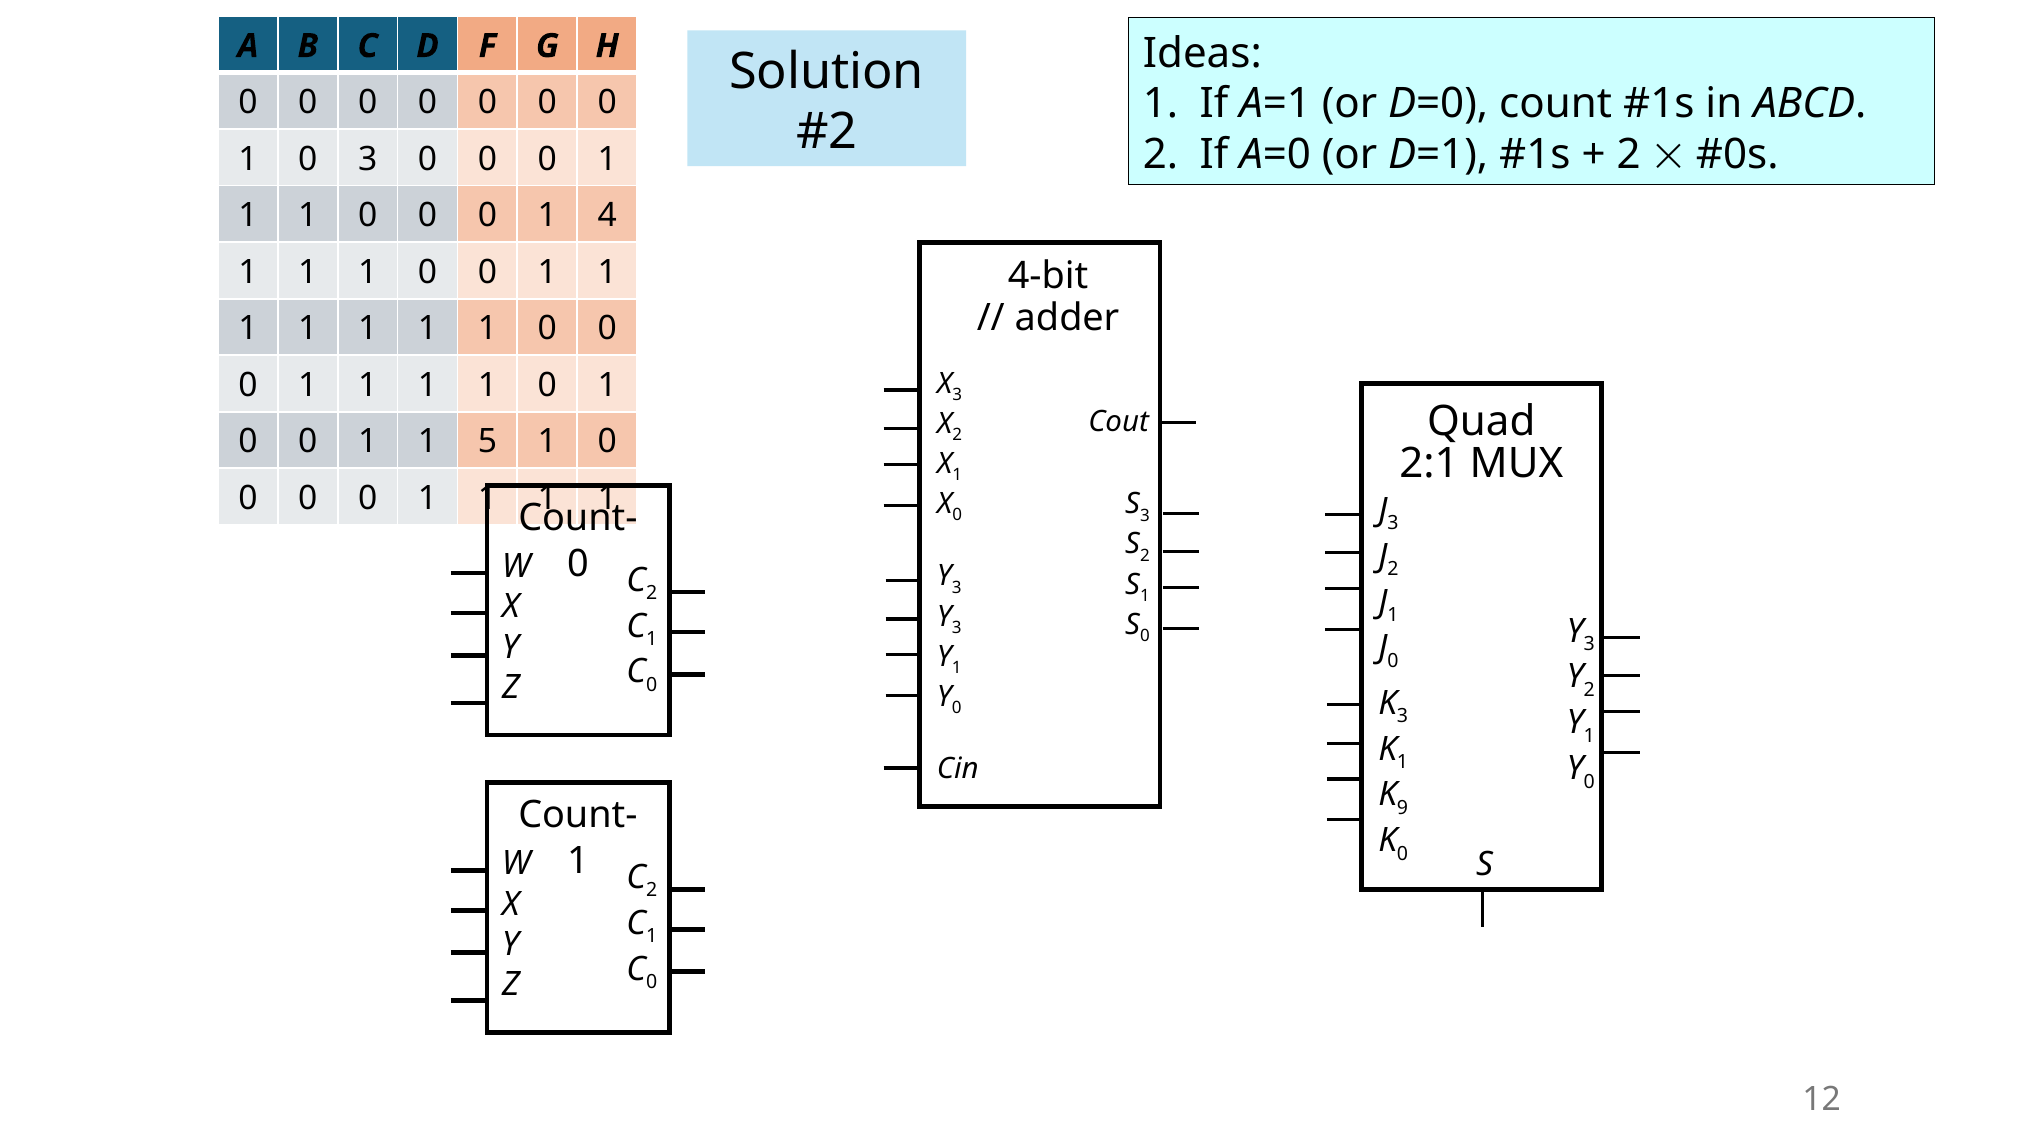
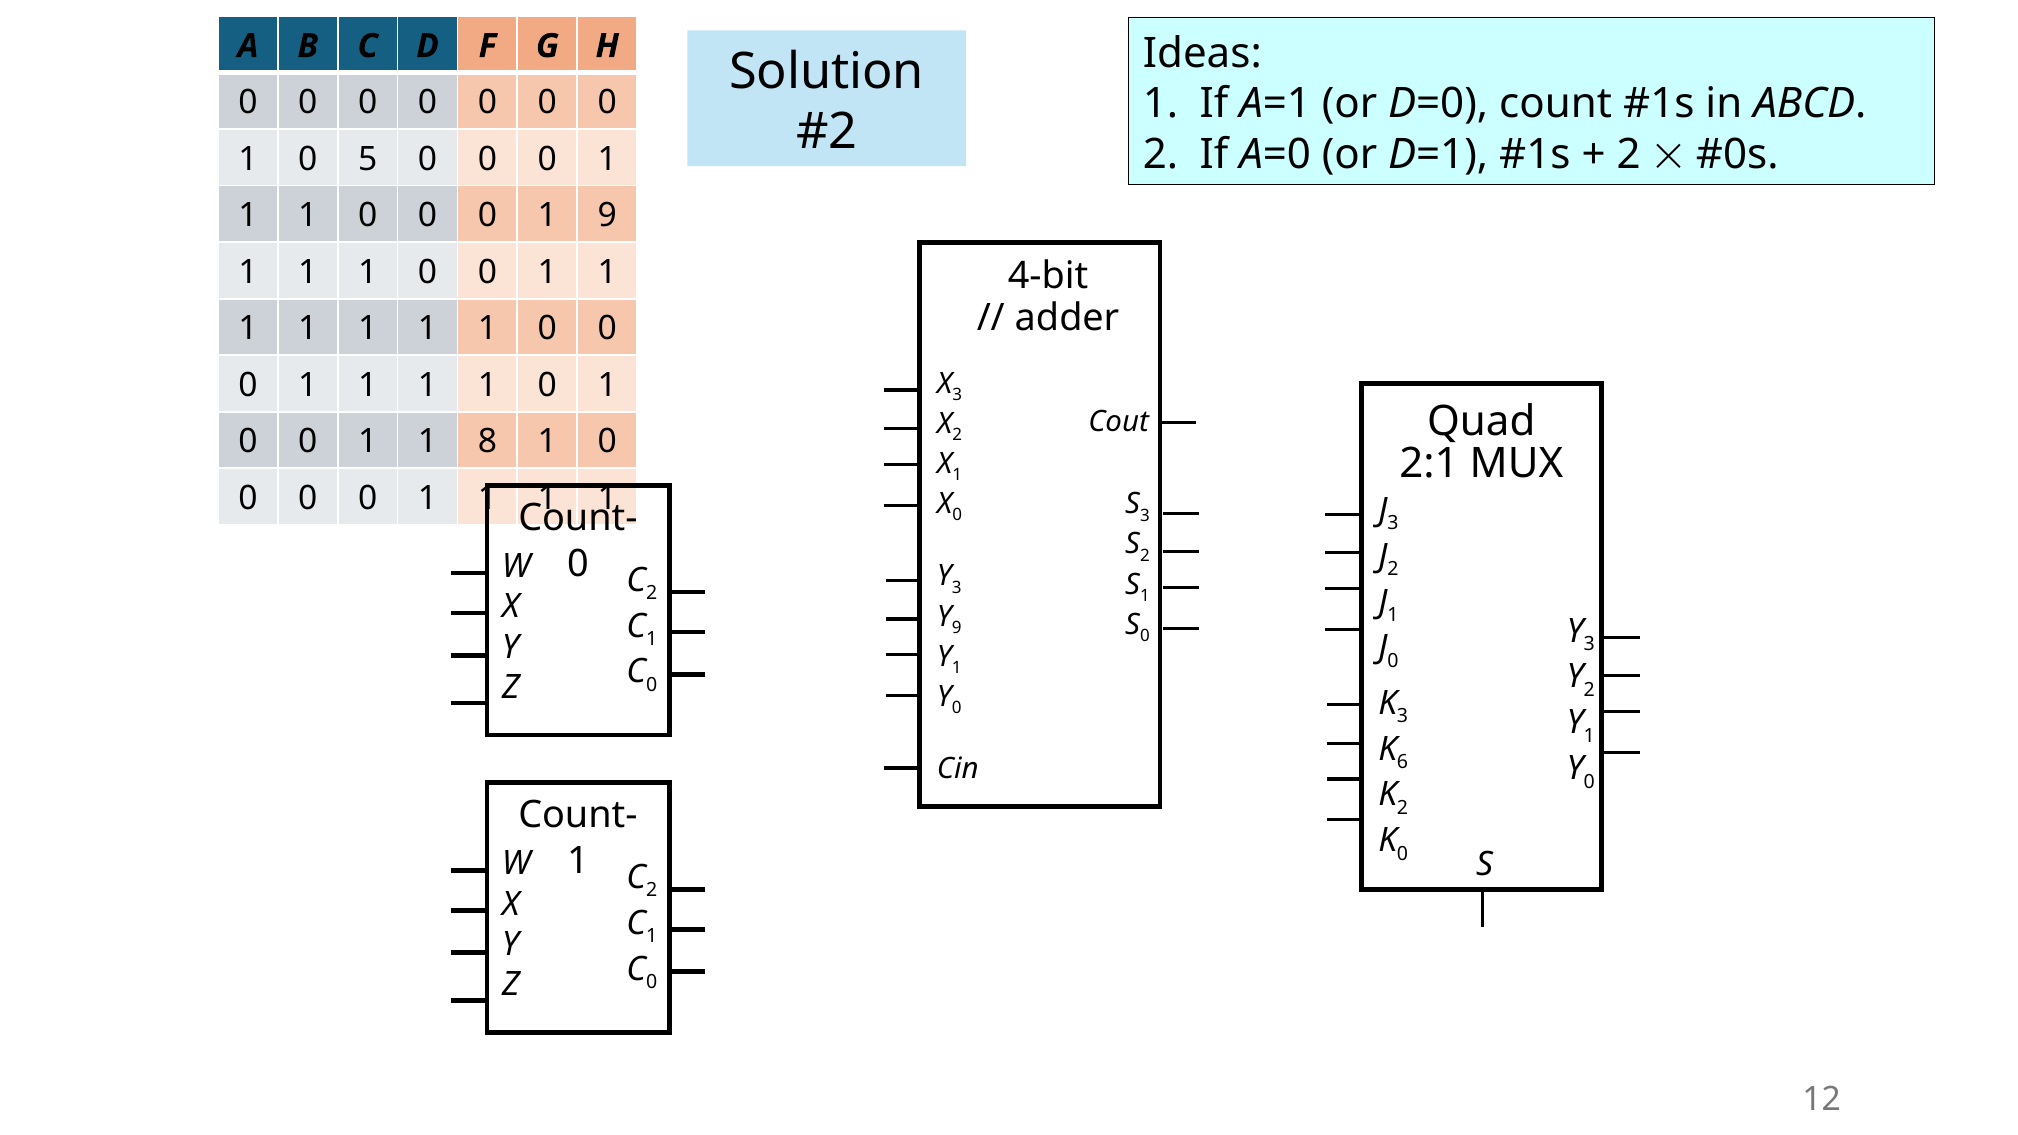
0 3: 3 -> 5 (368, 159)
1 4: 4 -> 9 (607, 216)
5: 5 -> 8 (487, 442)
3: 3 -> 9 (957, 628)
1: 1 -> 6 (1403, 762)
9: 9 -> 2 (1403, 808)
